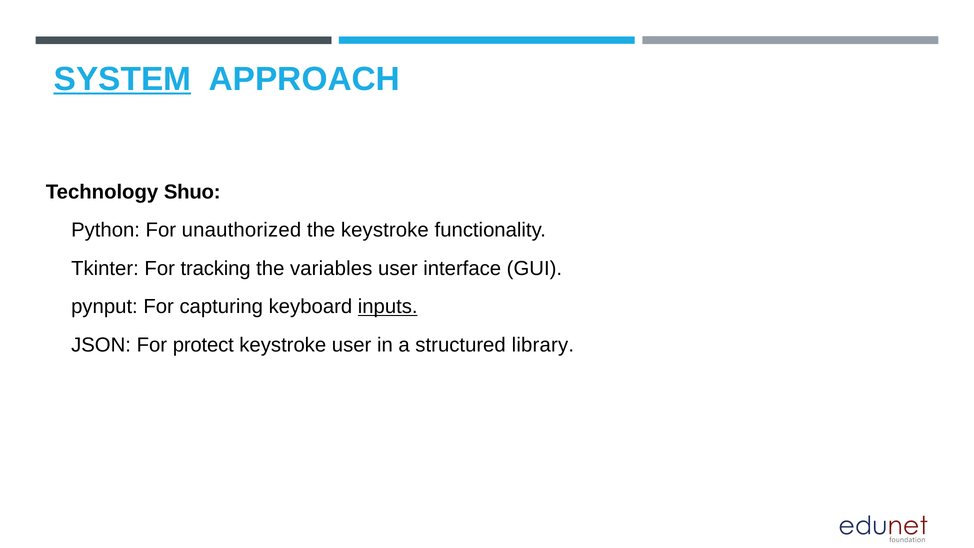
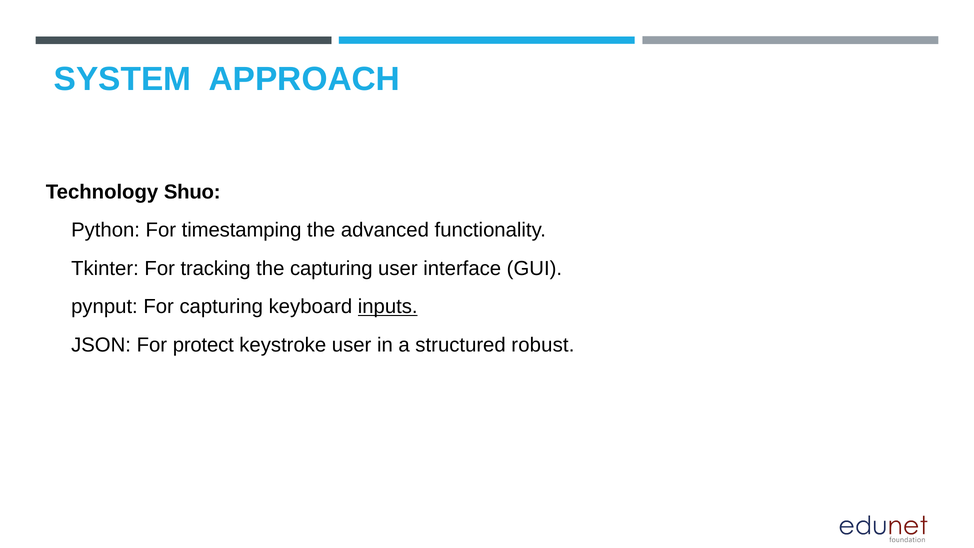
SYSTEM underline: present -> none (122, 79)
unauthorized: unauthorized -> timestamping (242, 230)
the keystroke: keystroke -> advanced (385, 230)
the variables: variables -> capturing (331, 268)
library: library -> robust (543, 345)
